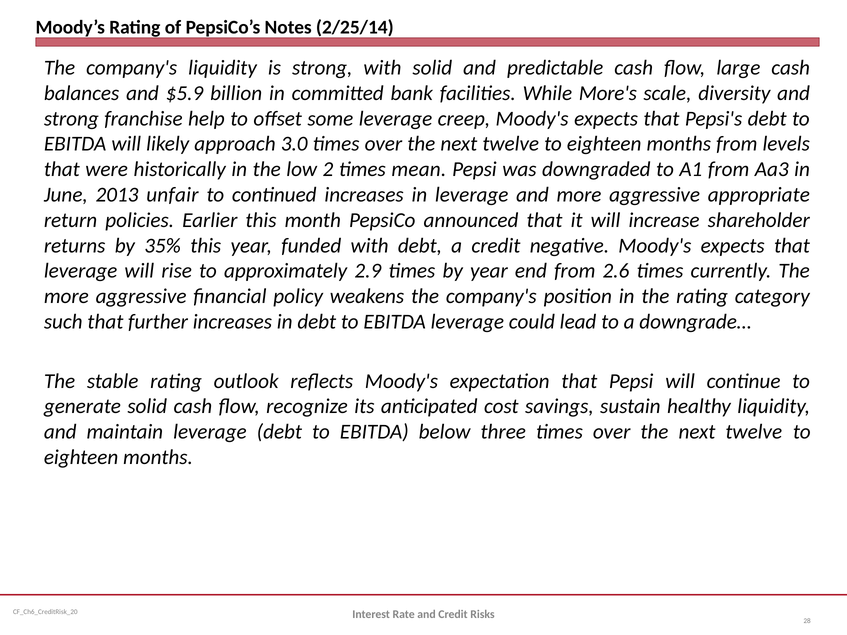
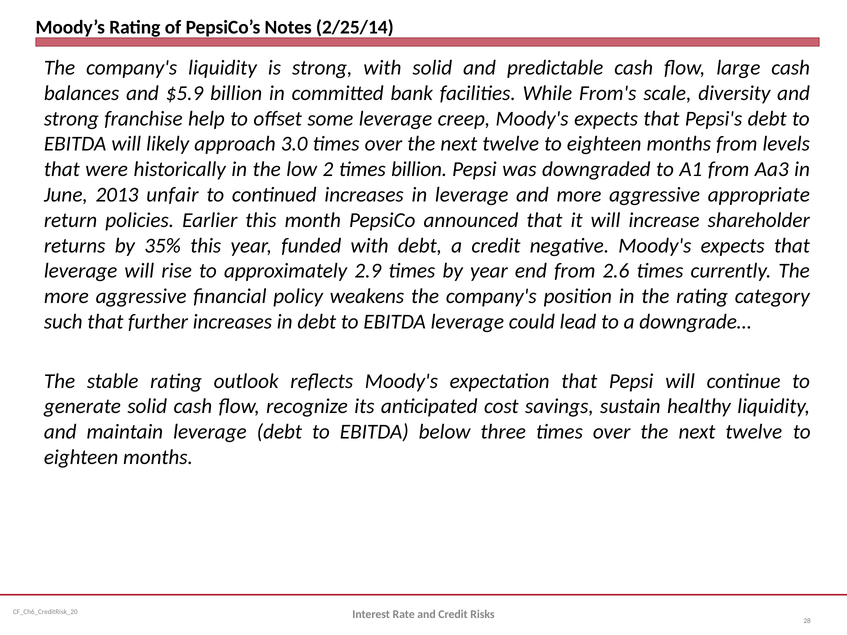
More's: More's -> From's (608, 93)
times mean: mean -> billion (419, 169)
